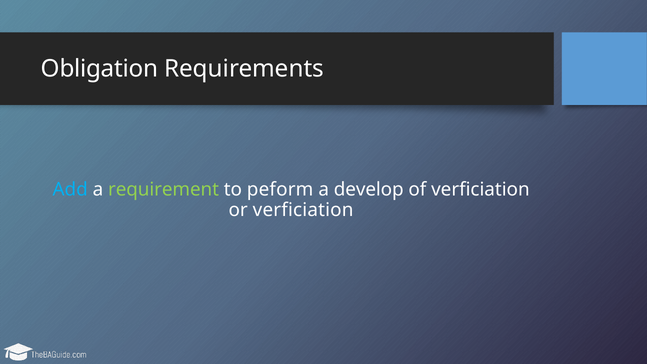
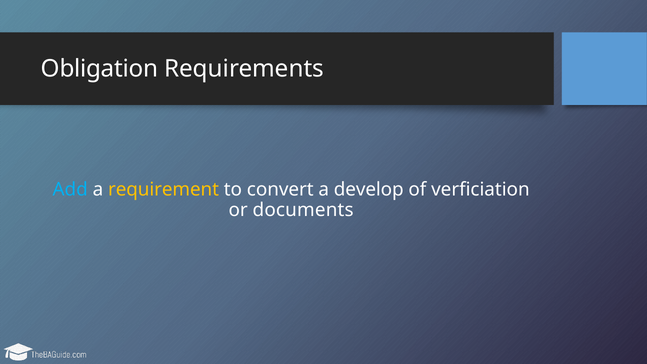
requirement colour: light green -> yellow (164, 190)
peform: peform -> convert (280, 190)
or verficiation: verficiation -> documents (303, 210)
